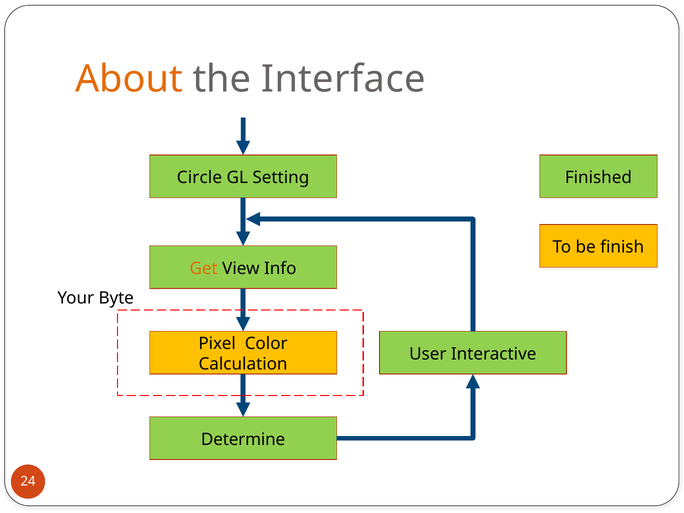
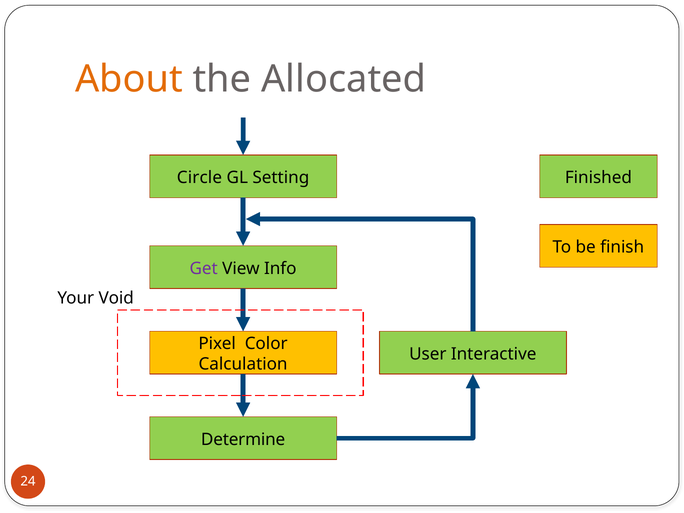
Interface: Interface -> Allocated (344, 79)
Get colour: orange -> purple (204, 268)
Byte: Byte -> Void (116, 298)
